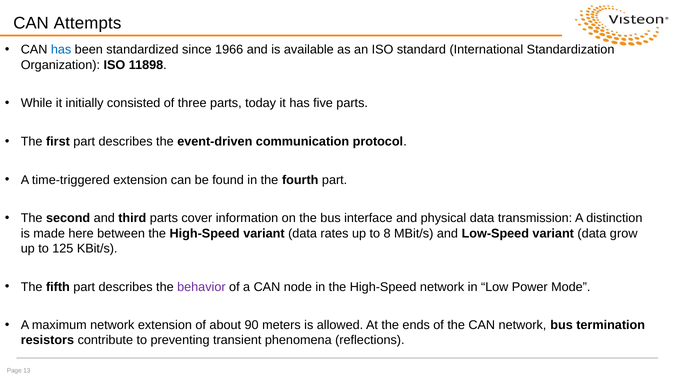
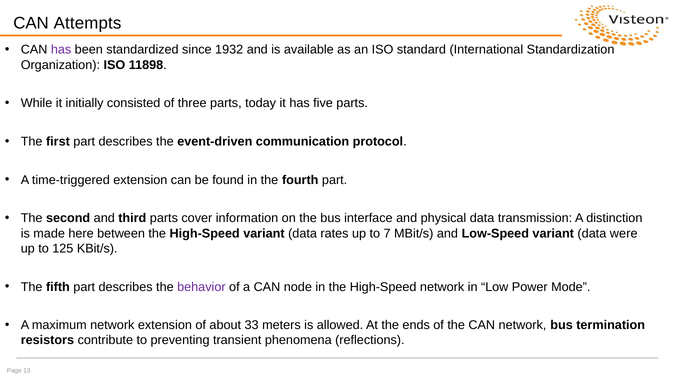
has colour: blue -> purple (61, 50)
1966: 1966 -> 1932 (229, 50)
8: 8 -> 7 (387, 233)
grow: grow -> were (624, 233)
90: 90 -> 33 (252, 325)
